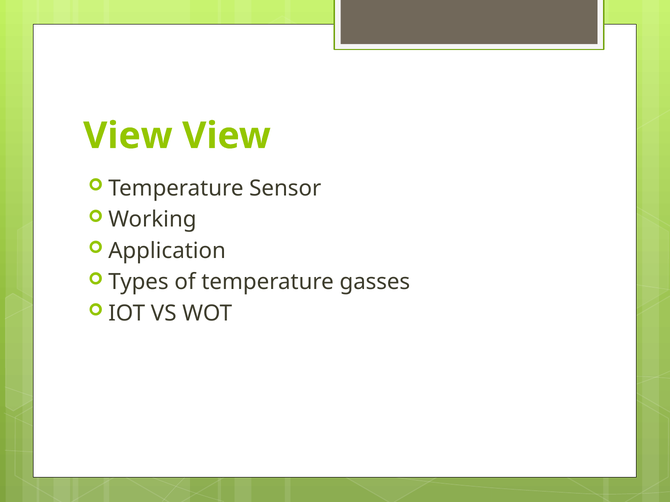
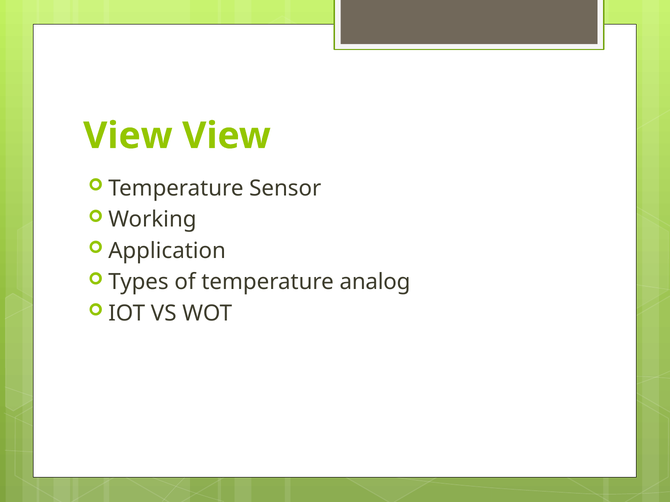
gasses: gasses -> analog (375, 282)
